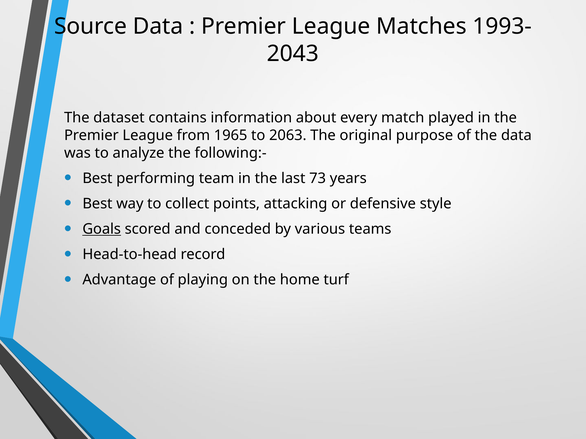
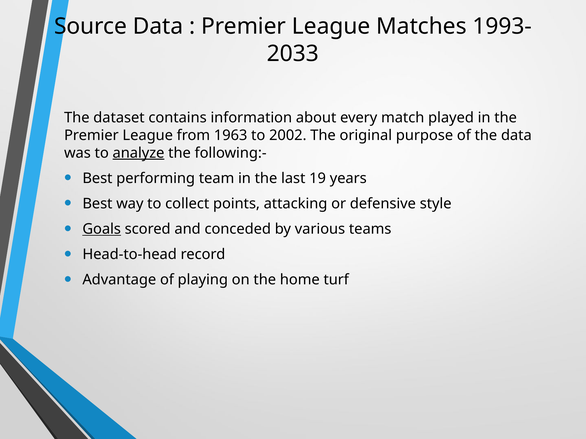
2043: 2043 -> 2033 (293, 54)
1965: 1965 -> 1963 (231, 136)
2063: 2063 -> 2002 (288, 136)
analyze underline: none -> present (138, 153)
73: 73 -> 19 (318, 178)
